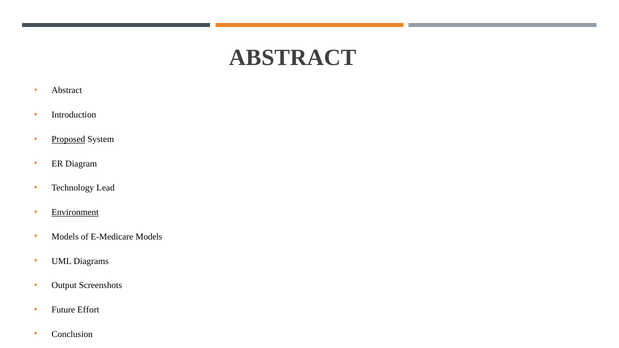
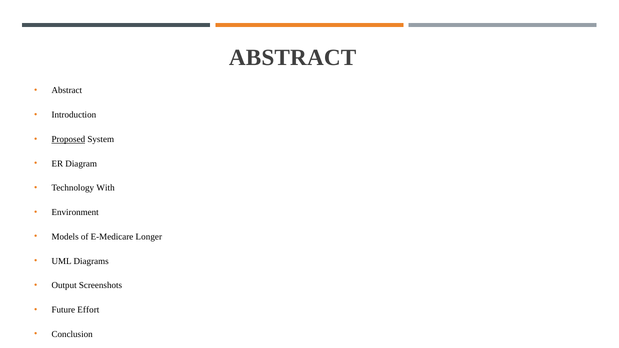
Lead: Lead -> With (106, 188)
Environment underline: present -> none (75, 212)
E-Medicare Models: Models -> Longer (149, 237)
